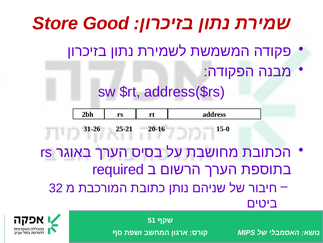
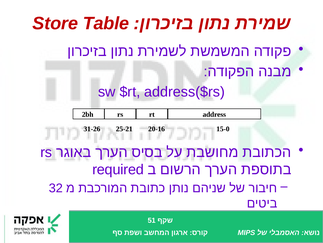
Good: Good -> Table (106, 23)
